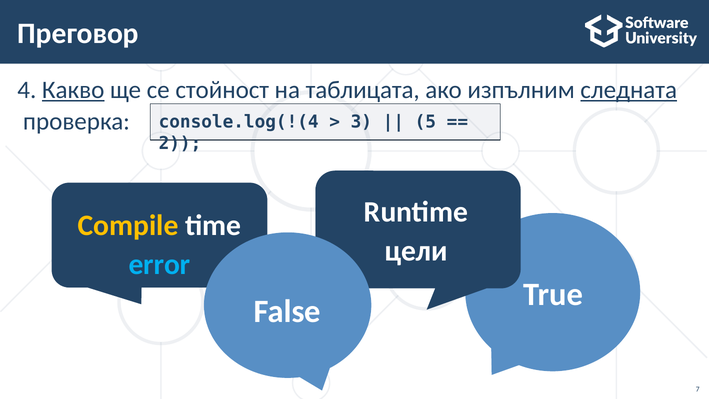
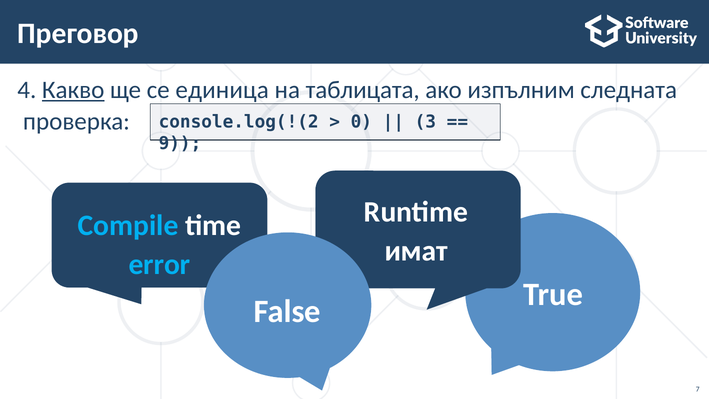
стойност: стойност -> единица (222, 90)
следната underline: present -> none (629, 90)
console.log(!(4: console.log(!(4 -> console.log(!(2 (239, 122)
3: 3 -> 0 (361, 122)
5: 5 -> 3 (425, 122)
2: 2 -> 9 (180, 143)
Compile colour: yellow -> light blue (128, 225)
цели: цели -> имат (416, 251)
